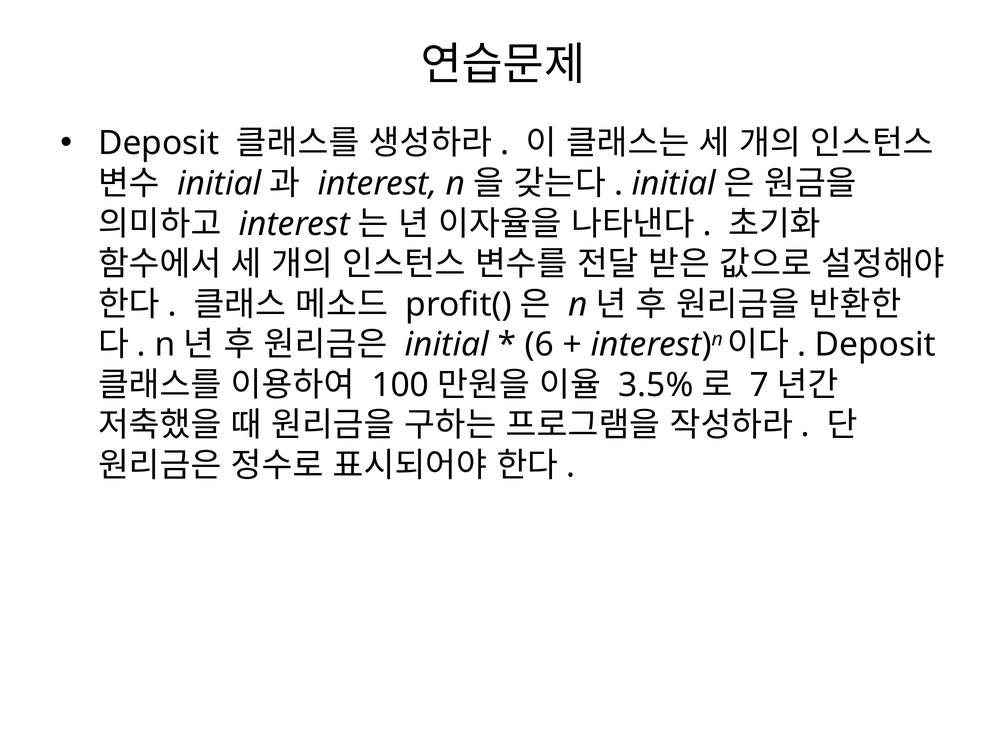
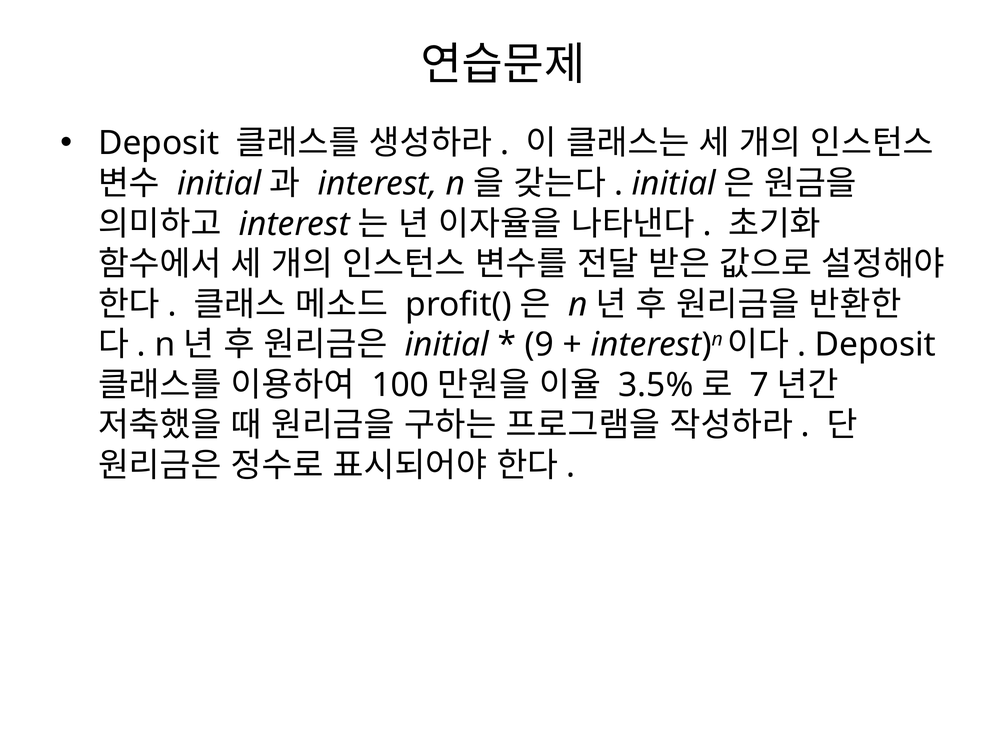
6: 6 -> 9 (539, 345)
